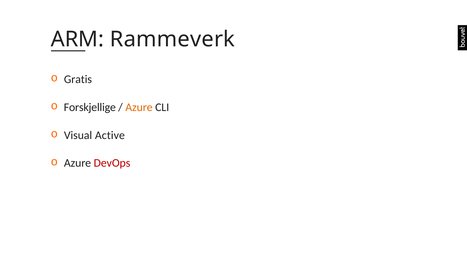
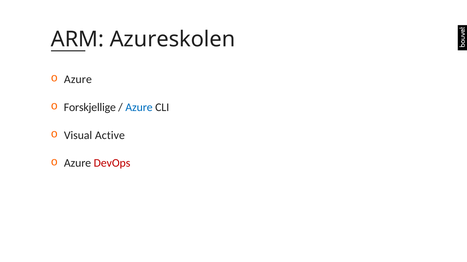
Rammeverk: Rammeverk -> Azureskolen (173, 39)
Gratis: Gratis -> Azure (78, 80)
Azure colour: orange -> blue (139, 108)
